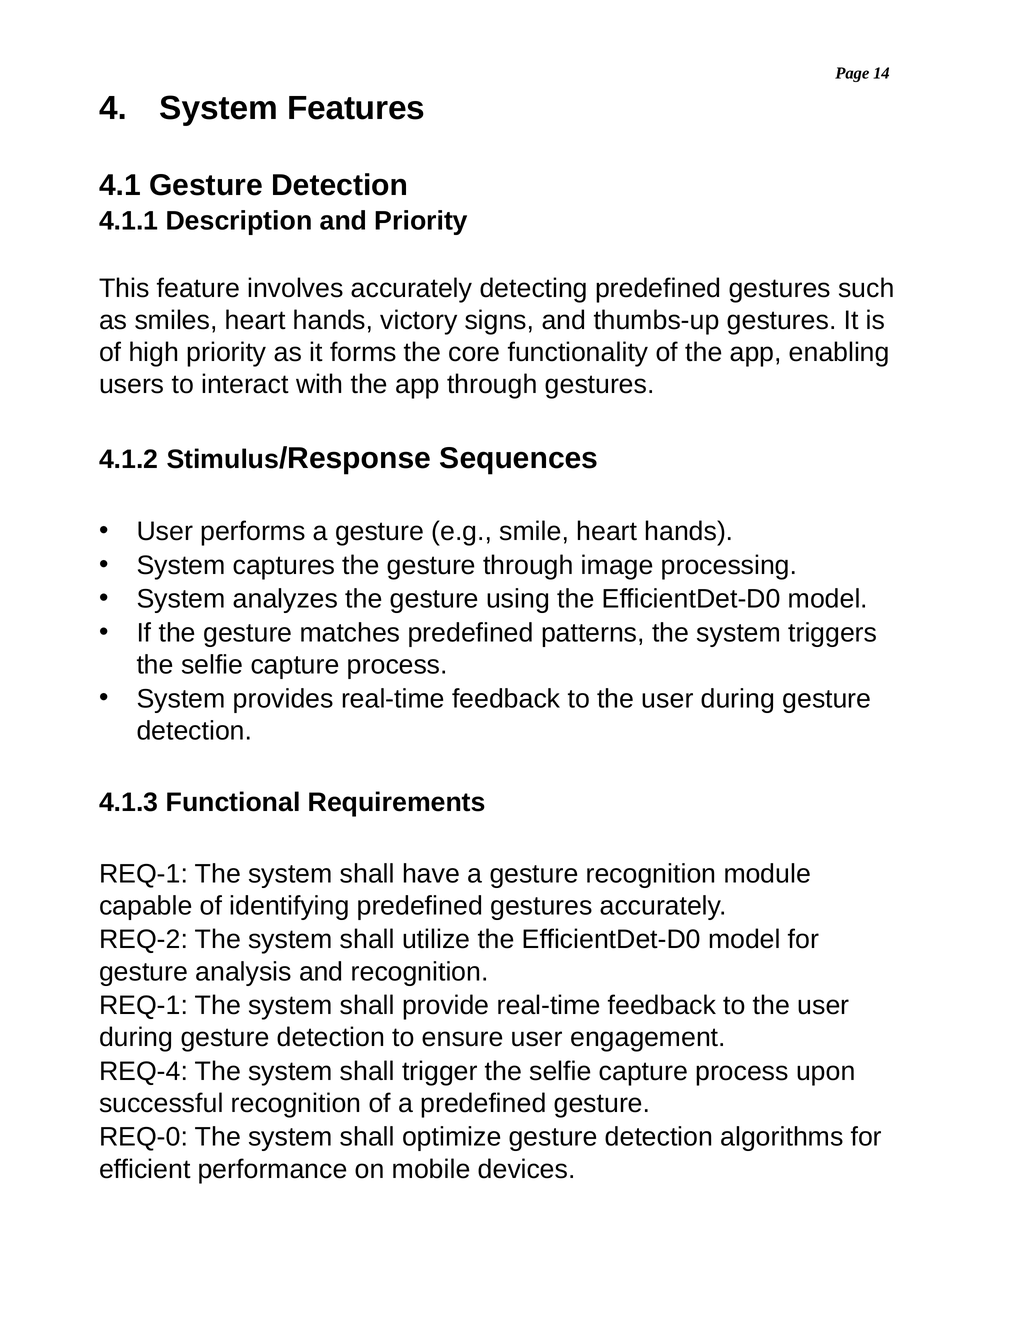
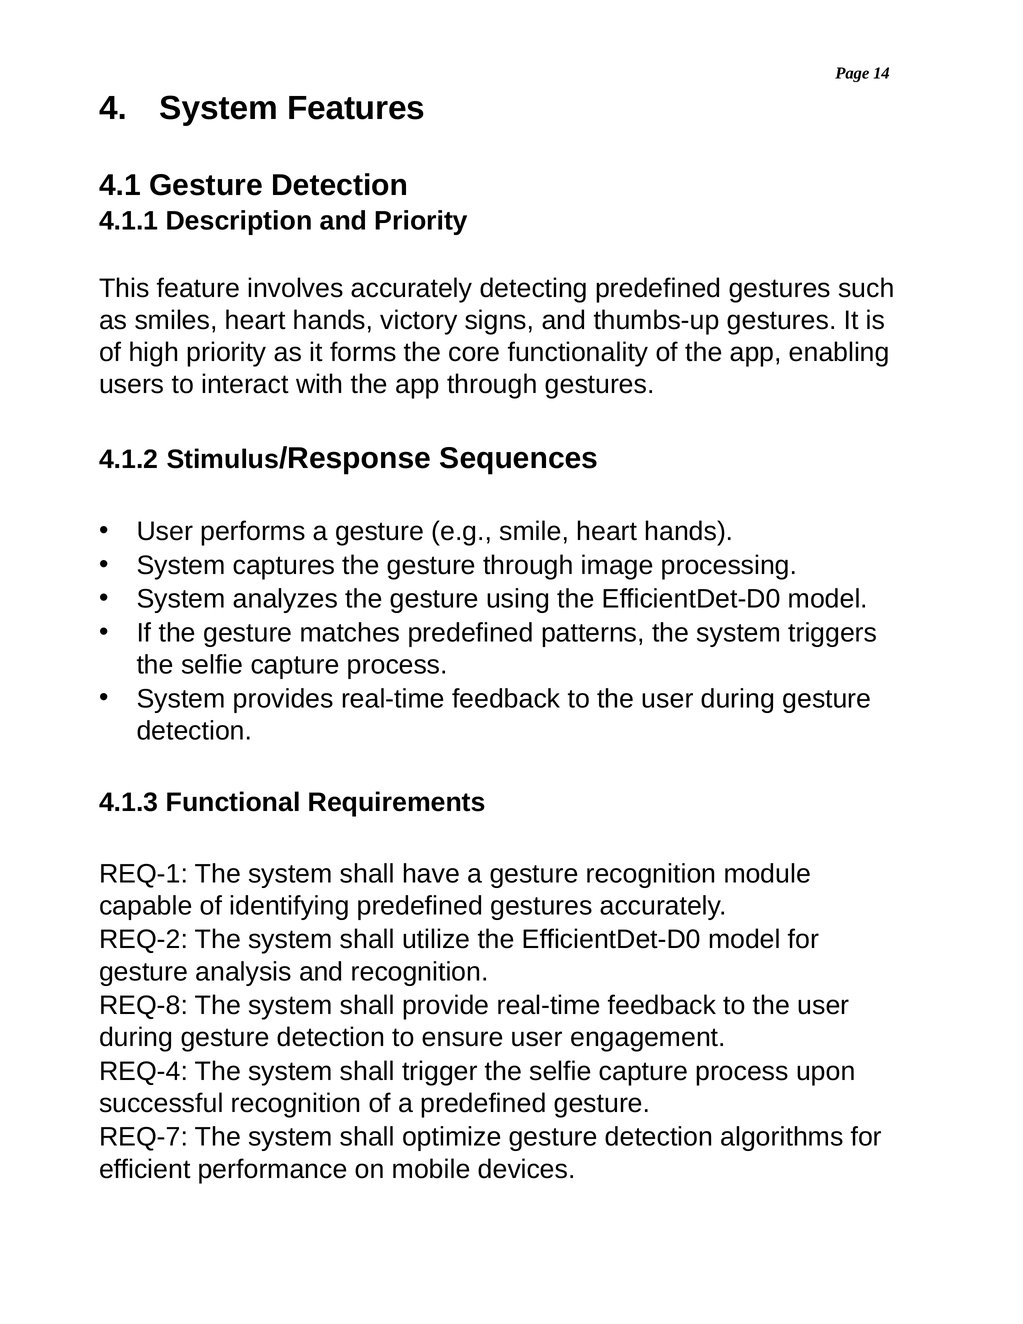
REQ-1: REQ-1 -> REQ-8 (144, 1005)
REQ-0: REQ-0 -> REQ-7 (144, 1137)
